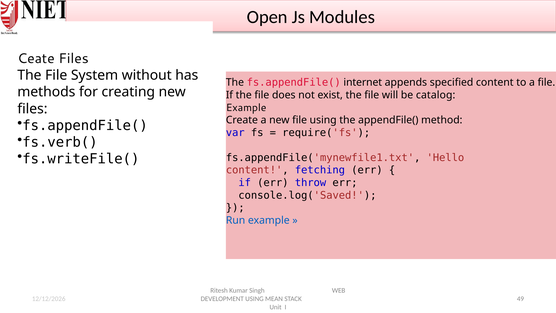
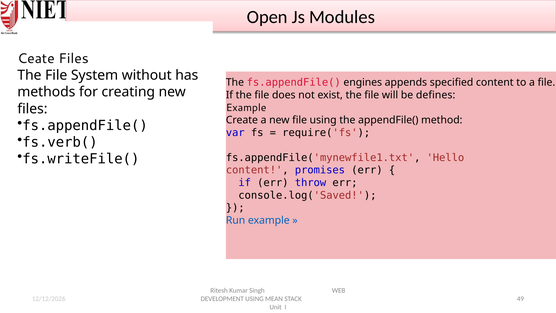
internet: internet -> engines (363, 82)
catalog: catalog -> defines (436, 95)
fetching: fetching -> promises (320, 170)
